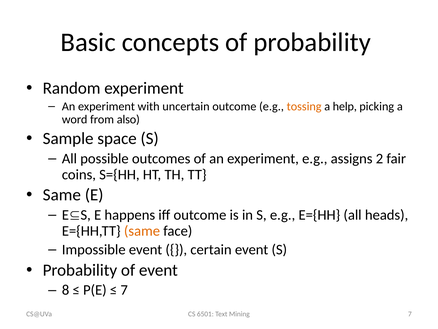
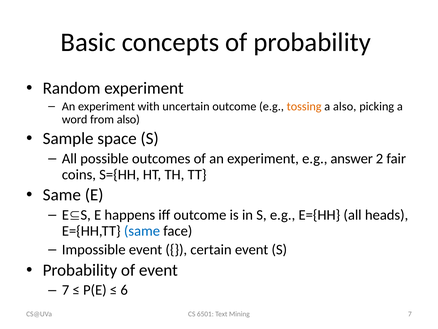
a help: help -> also (345, 106)
assigns: assigns -> answer (352, 158)
same colour: orange -> blue (142, 230)
8: 8 -> 7 (66, 290)
7: 7 -> 6 (124, 290)
